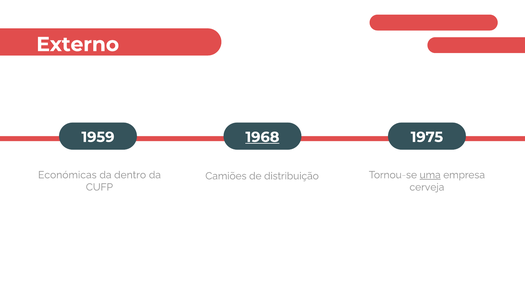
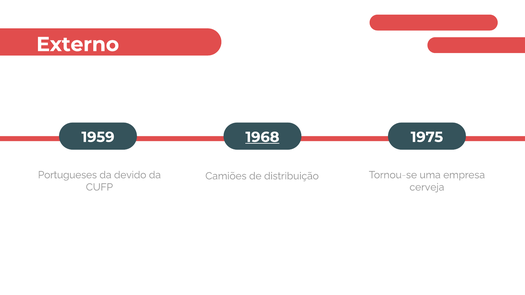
Económicas: Económicas -> Portugueses (67, 175)
dentro: dentro -> devido (130, 175)
uma underline: present -> none (430, 175)
